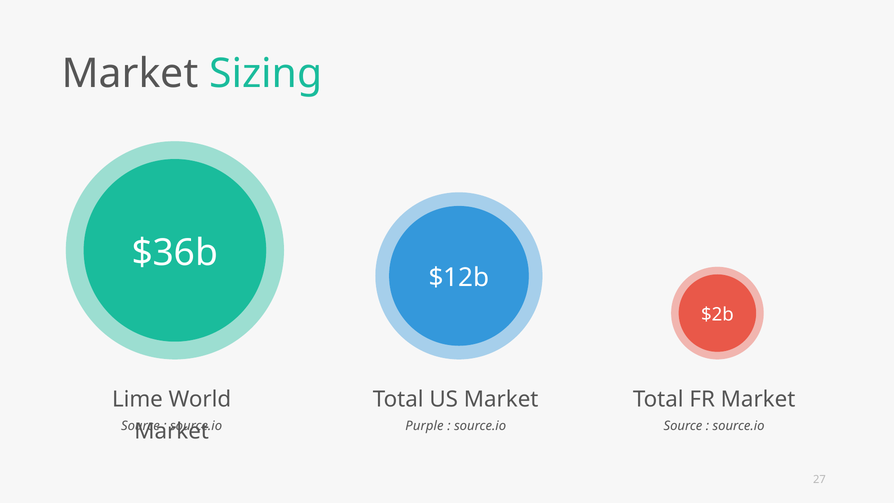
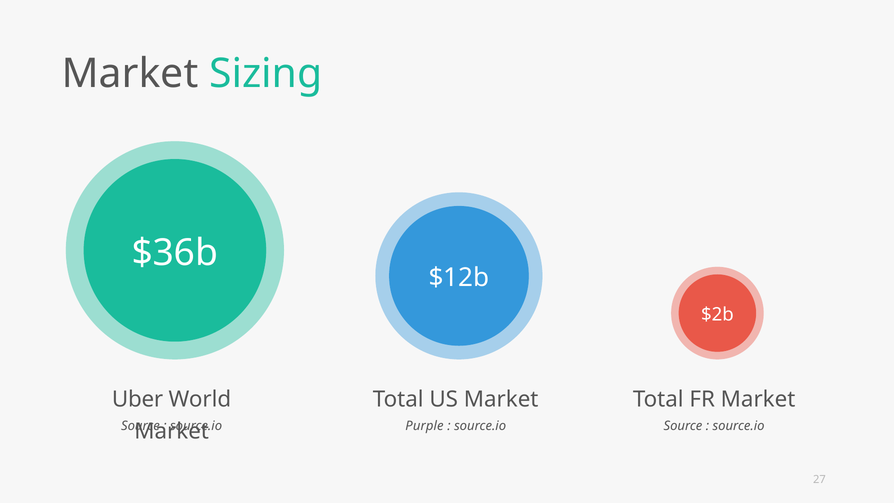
Lime: Lime -> Uber (138, 399)
